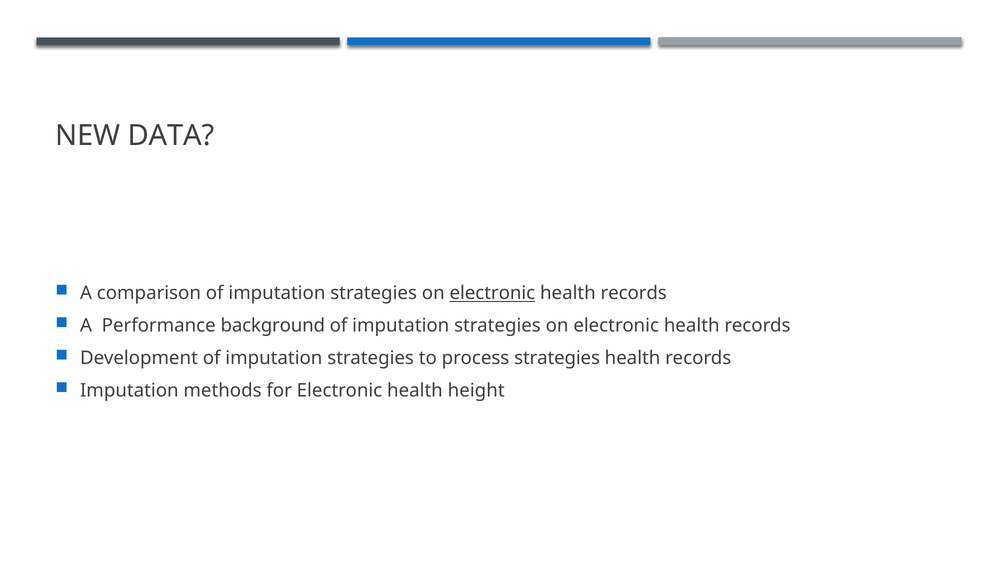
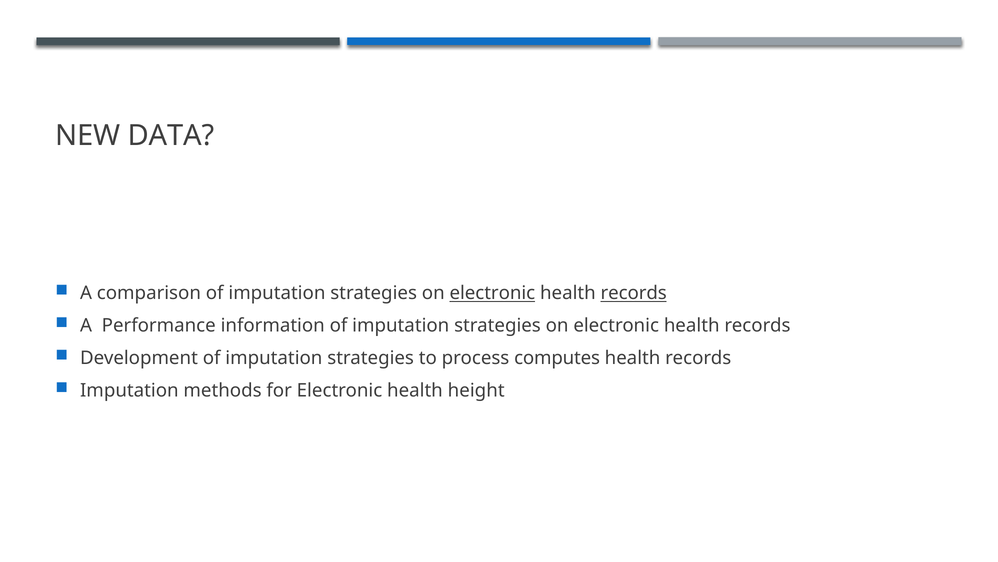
records underline: none -> present (634, 293)
background: background -> information (273, 325)
process strategies: strategies -> computes (557, 358)
